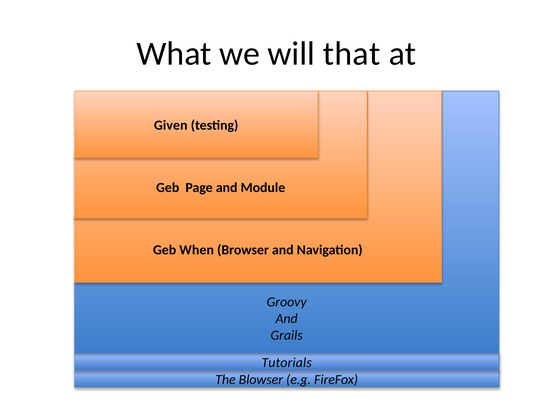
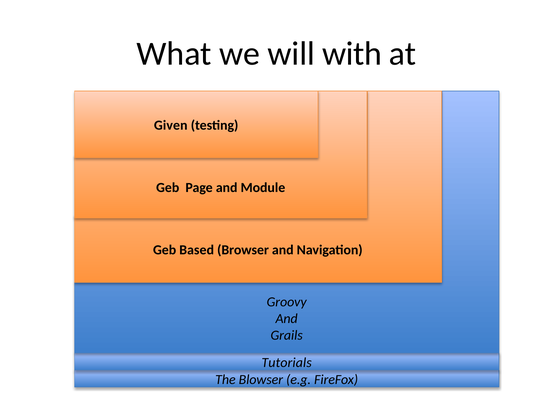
that: that -> with (352, 54)
When: When -> Based (197, 250)
